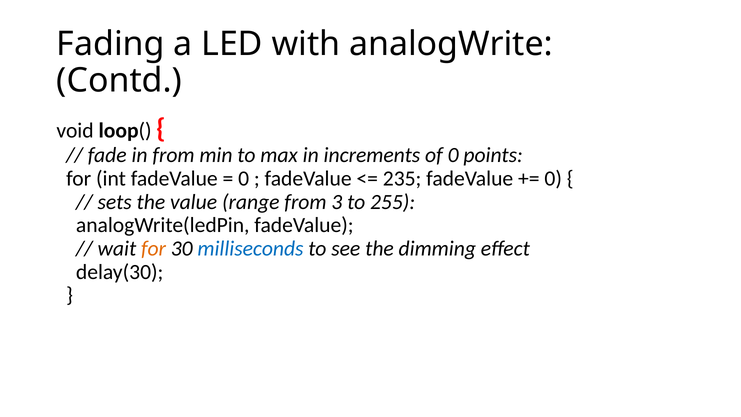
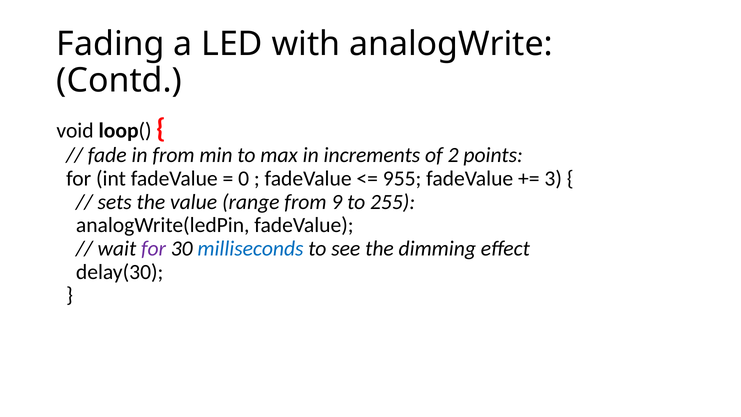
of 0: 0 -> 2 (453, 155)
235: 235 -> 955 (402, 179)
0: 0 -> 3 (553, 179)
3: 3 -> 9 (337, 202)
for colour: orange -> purple (154, 248)
